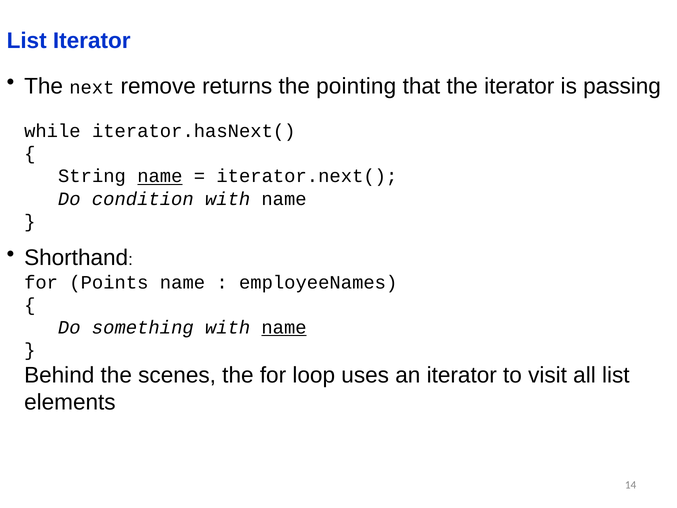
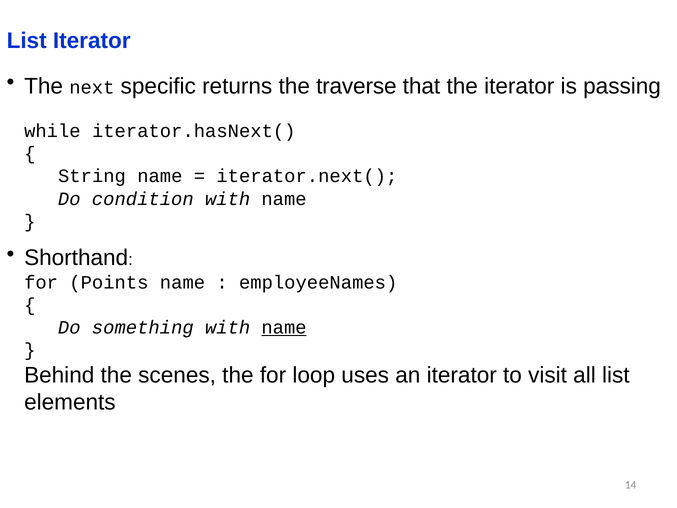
remove: remove -> specific (158, 86)
pointing: pointing -> traverse (356, 86)
name underline: present -> none (160, 176)
